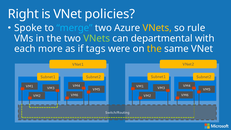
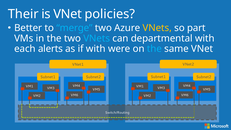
Right: Right -> Their (23, 14)
Spoke: Spoke -> Better (28, 28)
rule: rule -> part (196, 28)
VNets colour: light green -> light blue (97, 38)
more: more -> alerts (50, 49)
if tags: tags -> with (96, 49)
the colour: yellow -> light blue (154, 49)
